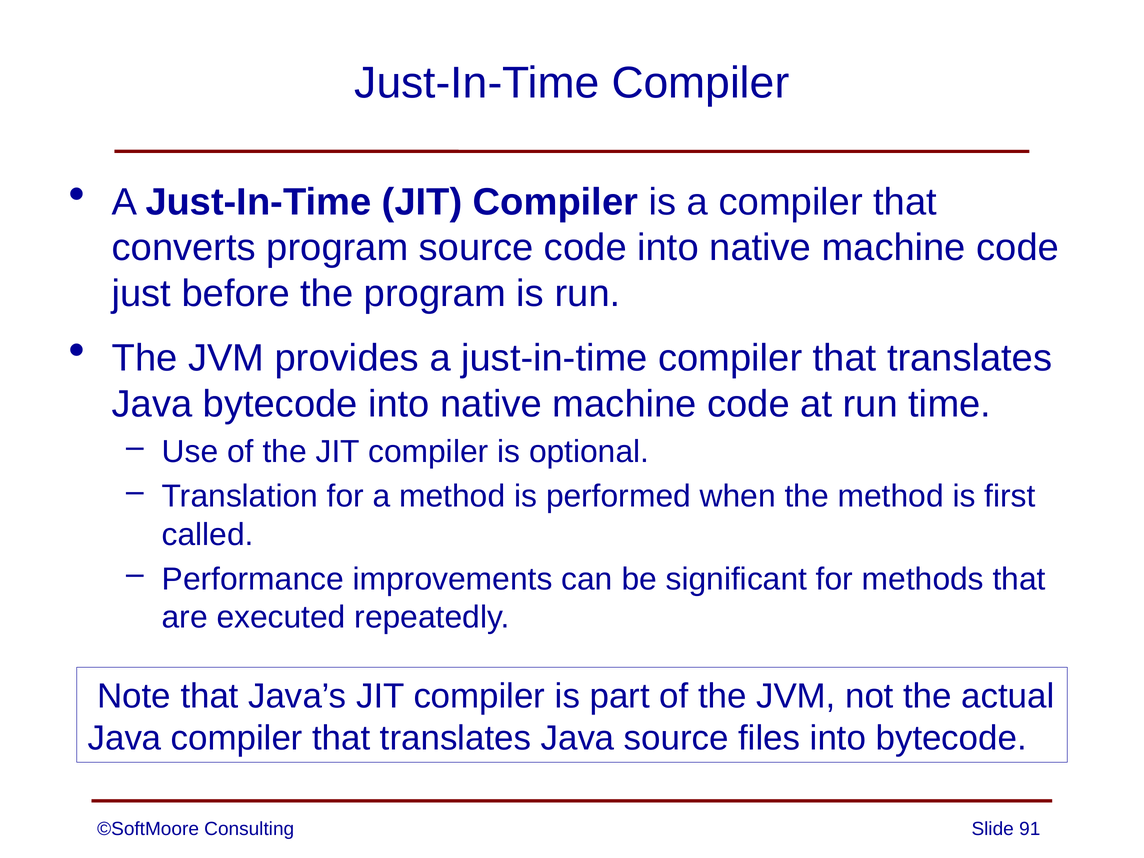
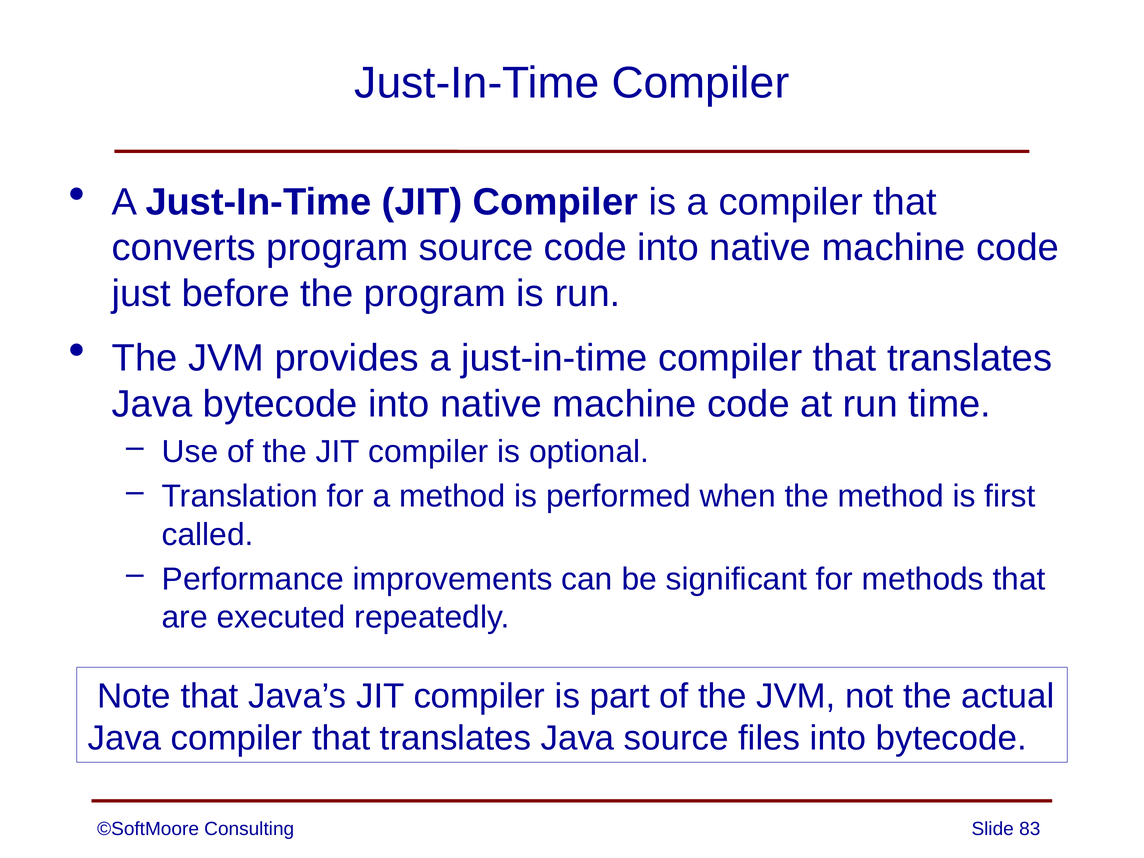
91: 91 -> 83 (1030, 829)
